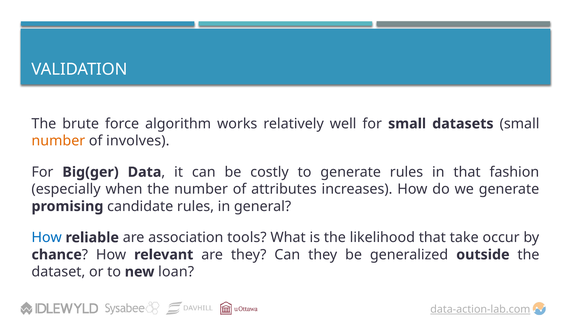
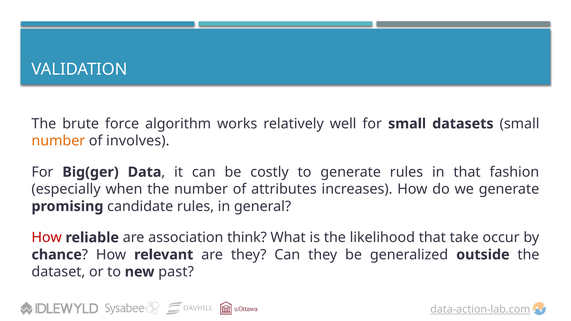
How colour: blue -> red (47, 238)
tools: tools -> think (247, 238)
loan: loan -> past (176, 272)
